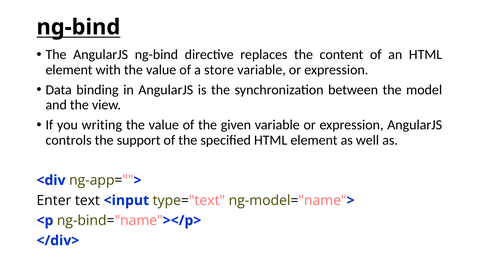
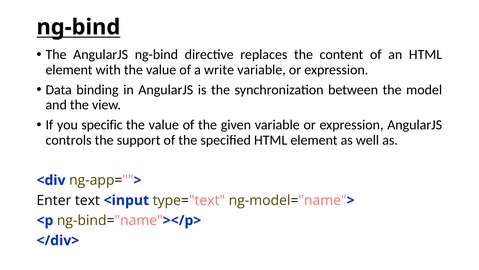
store: store -> write (219, 70)
writing: writing -> specific (102, 125)
